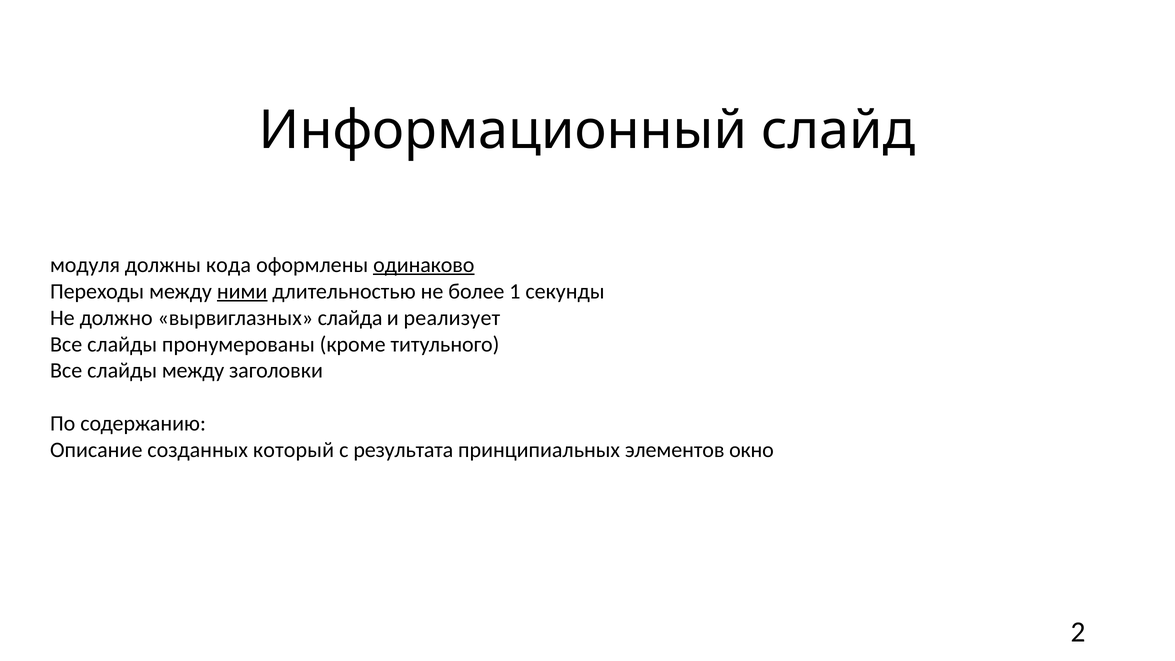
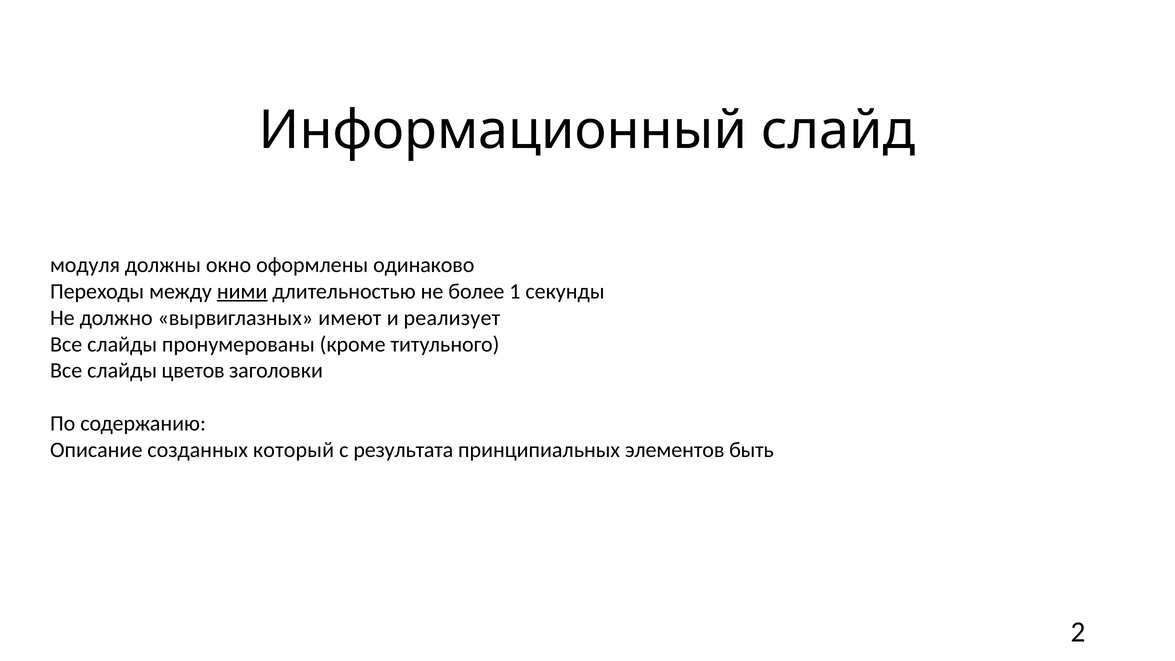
кода: кода -> окно (228, 265)
одинаково underline: present -> none (424, 265)
слайда: слайда -> имеют (350, 318)
слайды между: между -> цветов (193, 371)
окно: окно -> быть (751, 450)
